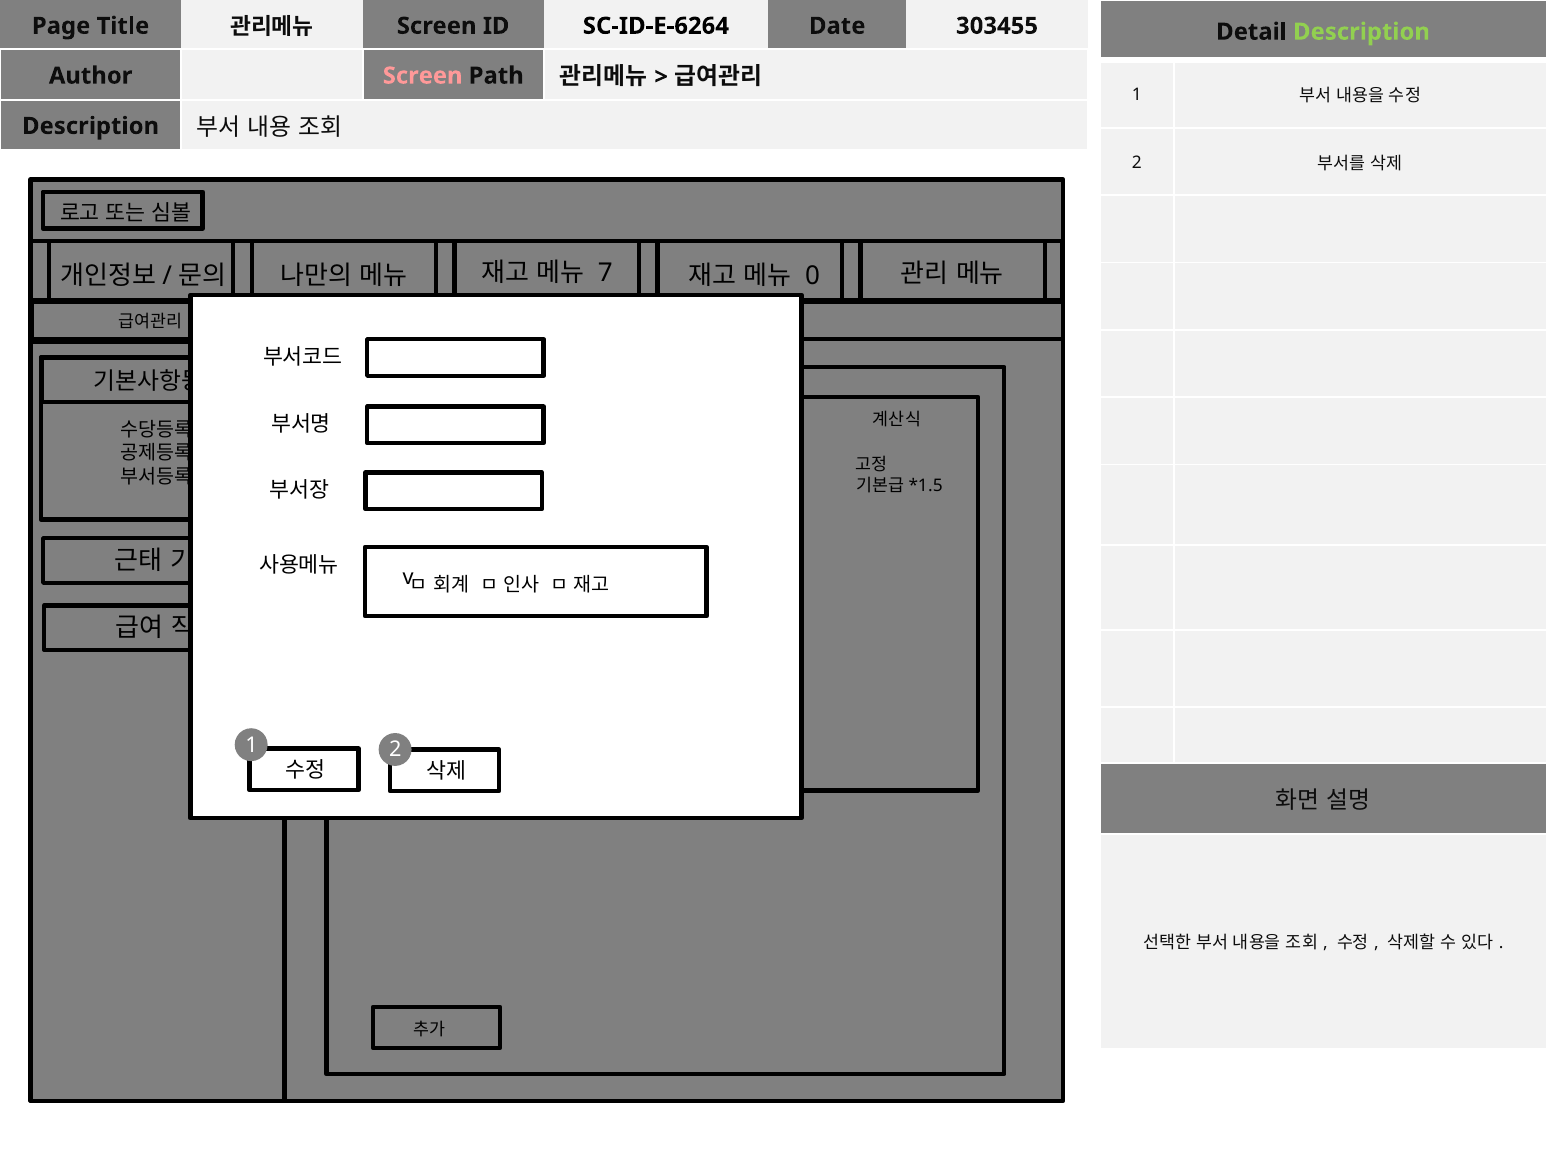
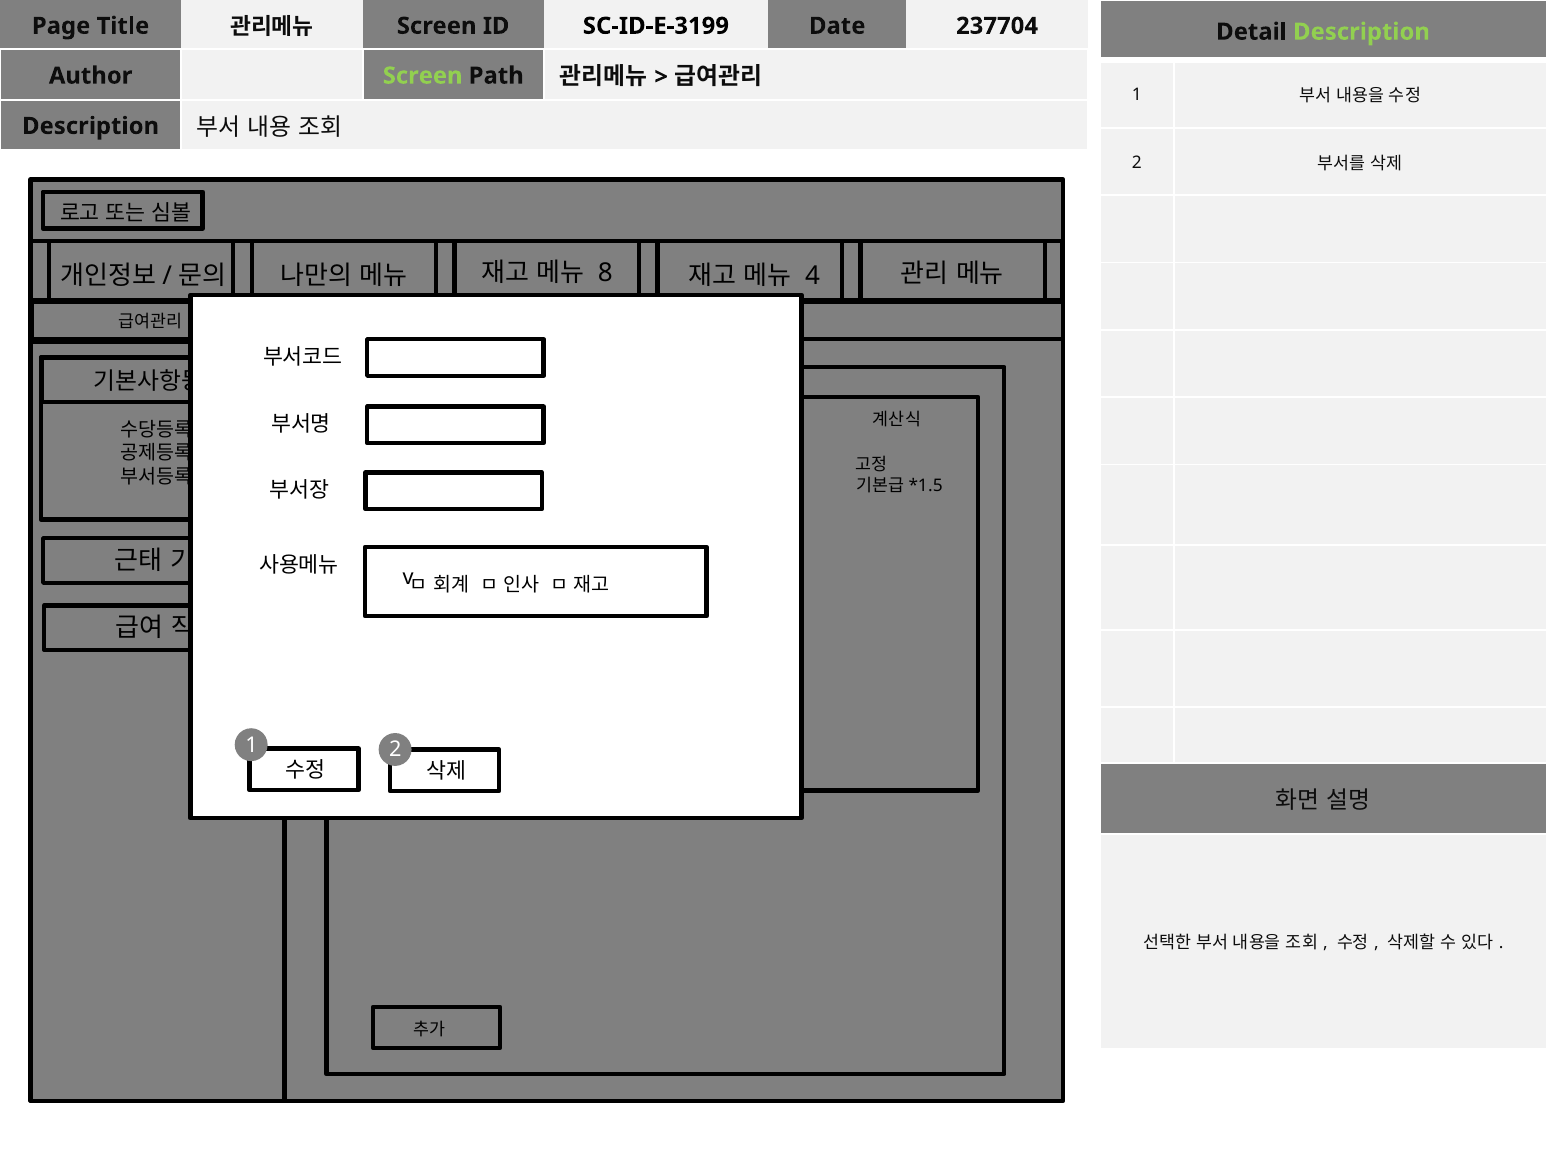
SC-ID-E-6264: SC-ID-E-6264 -> SC-ID-E-3199 (656, 26)
303455: 303455 -> 237704 (997, 26)
Screen colour: pink -> light green (423, 76)
7: 7 -> 8 (605, 273)
0: 0 -> 4 (813, 276)
